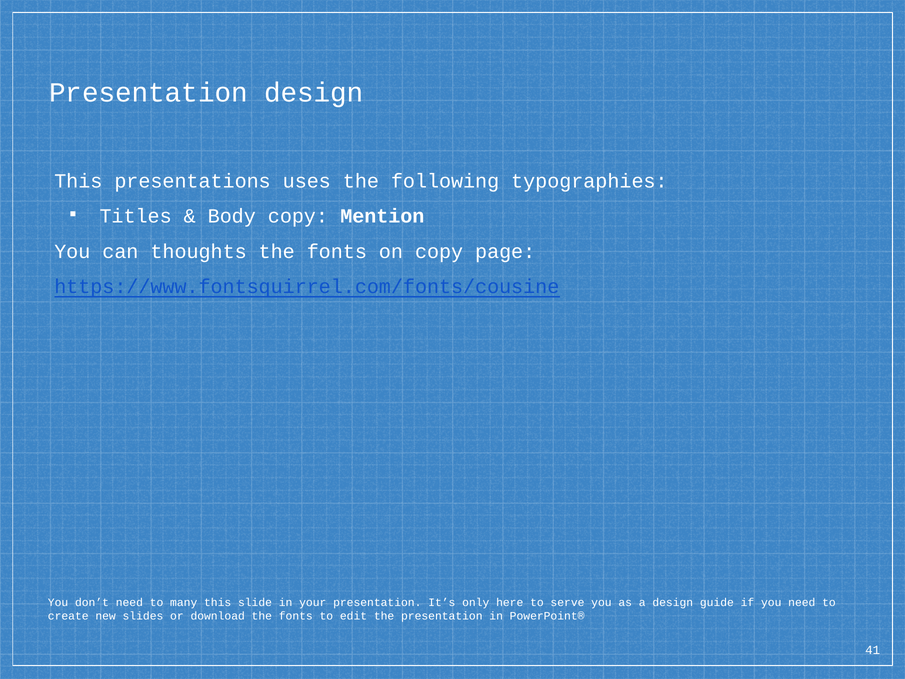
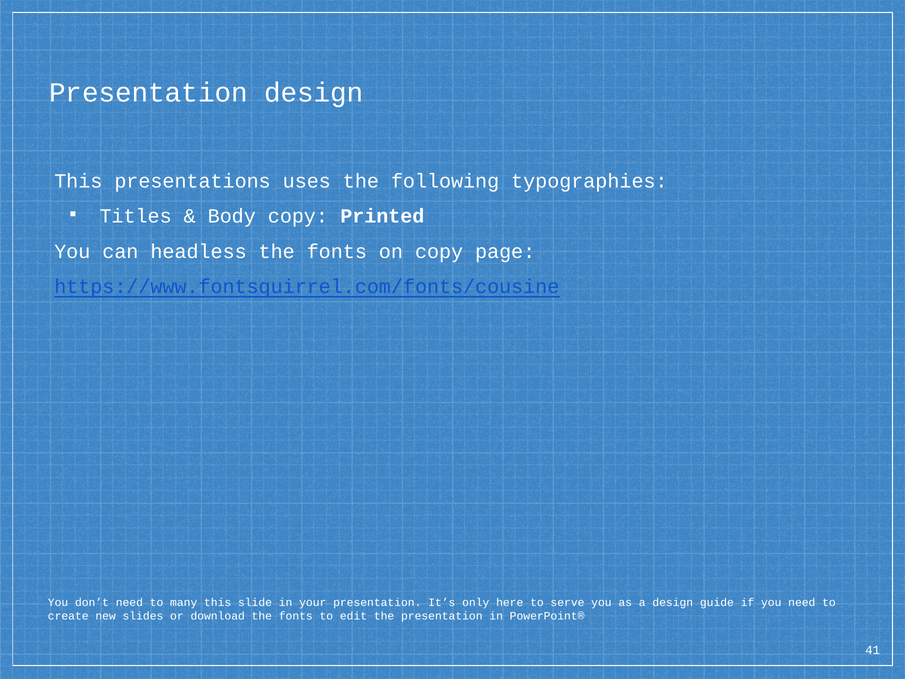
Mention: Mention -> Printed (382, 216)
thoughts: thoughts -> headless (199, 251)
